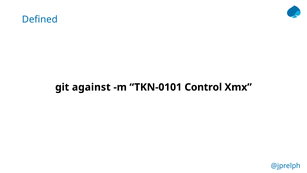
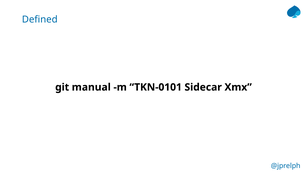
against: against -> manual (91, 87)
Control: Control -> Sidecar (203, 87)
